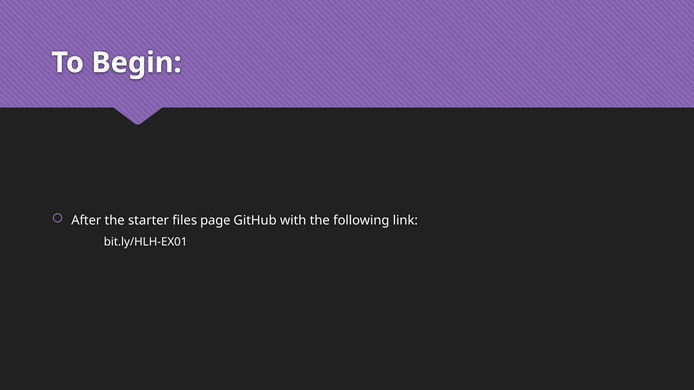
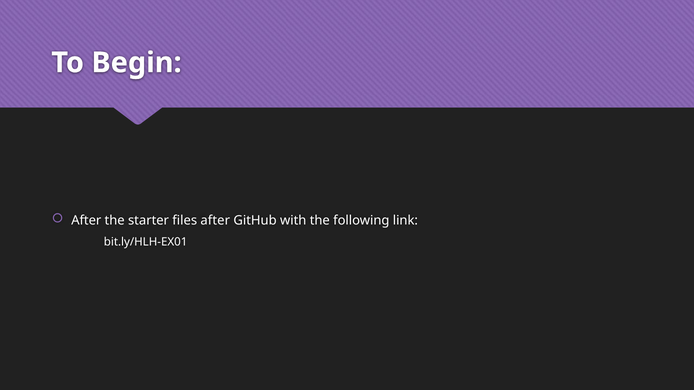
files page: page -> after (215, 221)
